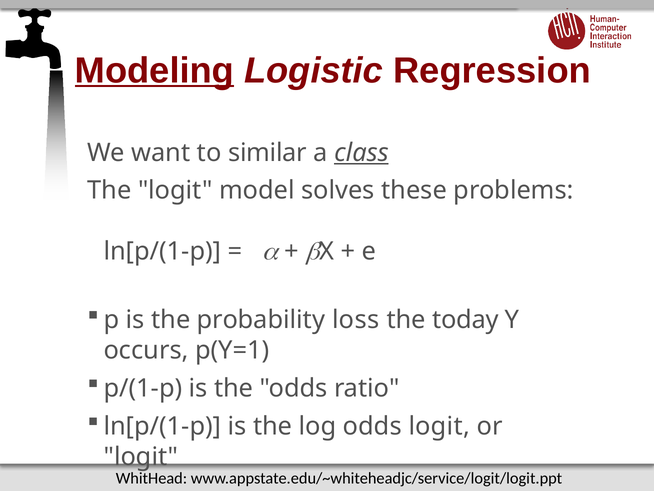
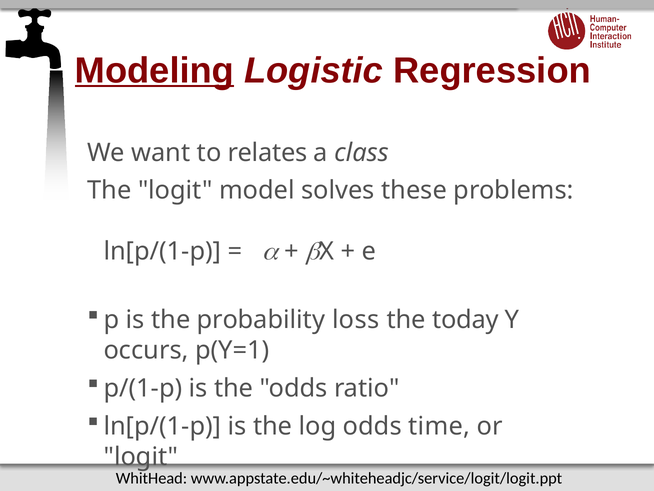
similar: similar -> relates (268, 152)
class underline: present -> none (361, 152)
odds logit: logit -> time (439, 426)
